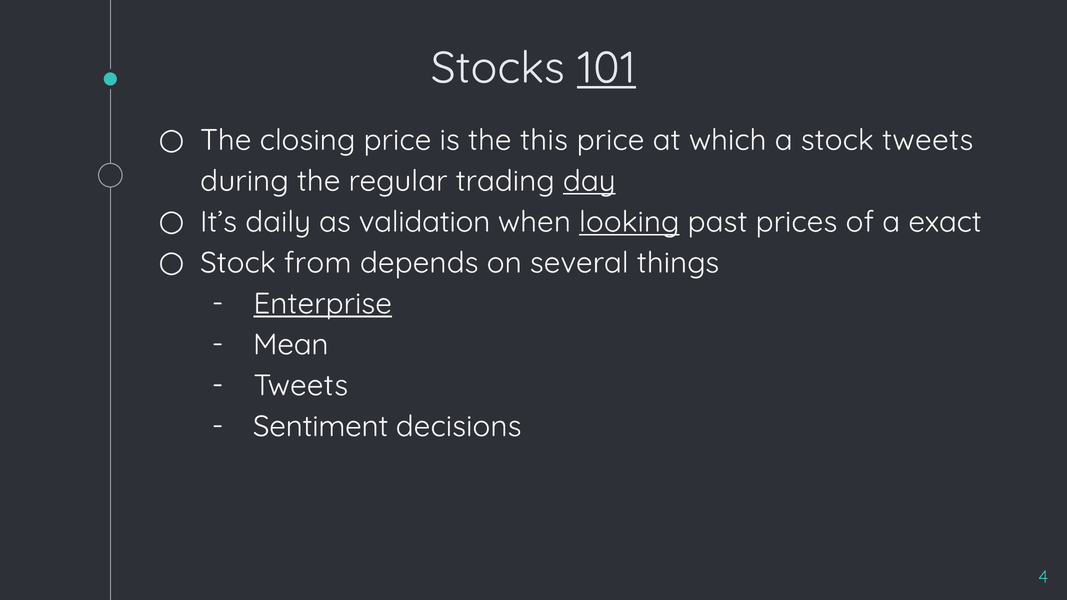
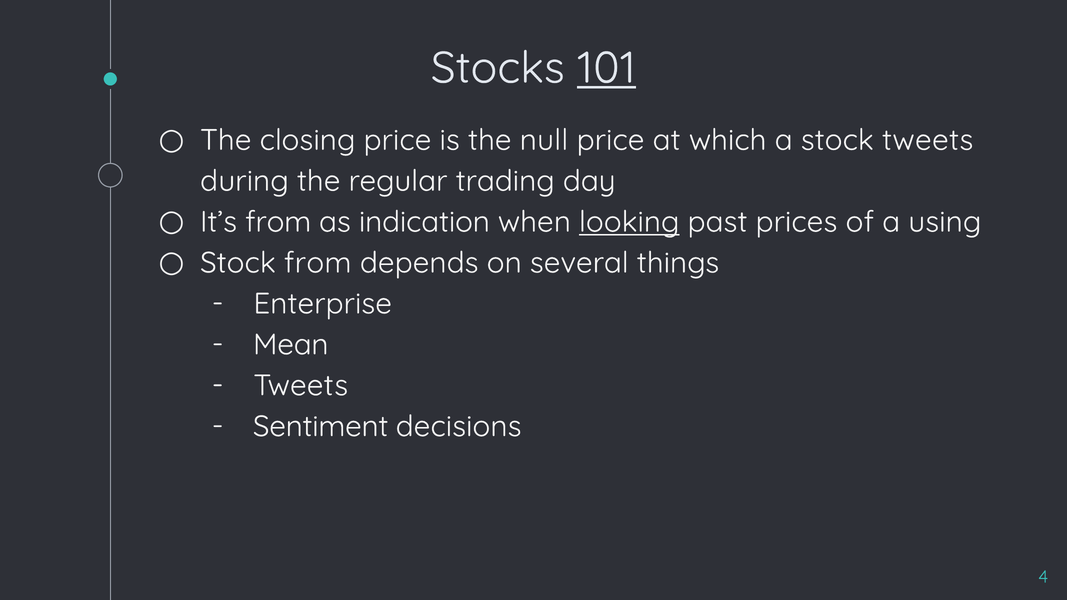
this: this -> null (544, 140)
day underline: present -> none (589, 181)
It’s daily: daily -> from (278, 222)
validation: validation -> indication (424, 222)
exact: exact -> using (945, 222)
Enterprise underline: present -> none (323, 304)
